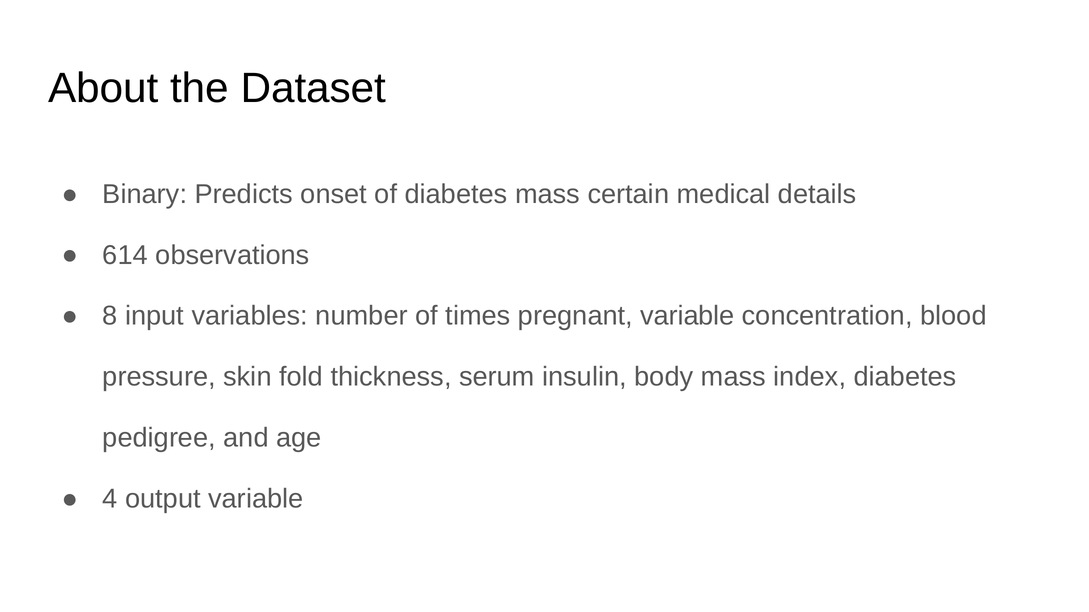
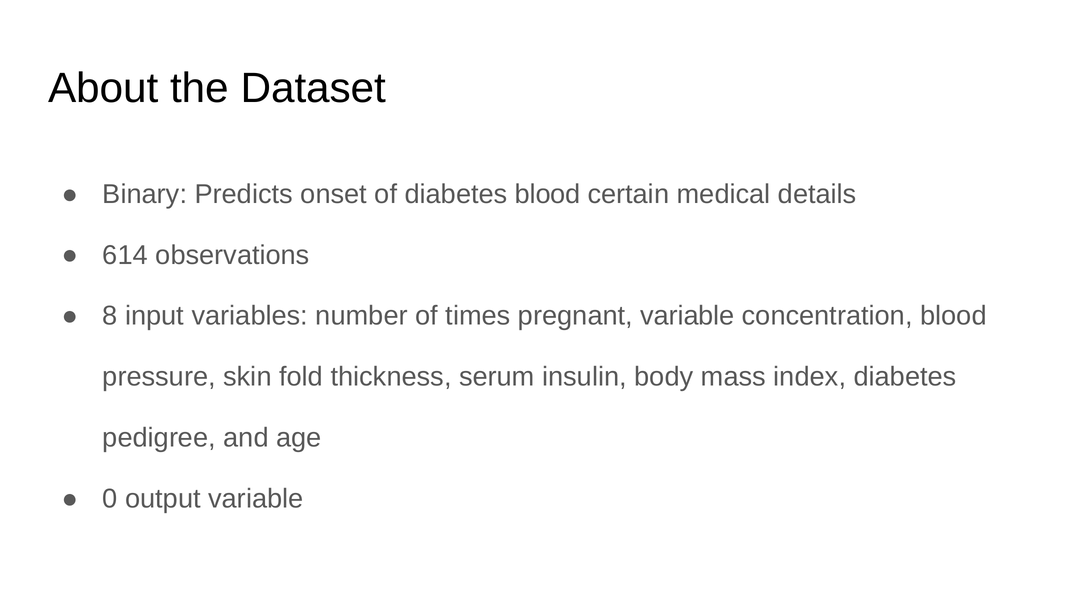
diabetes mass: mass -> blood (548, 194)
4: 4 -> 0 (110, 499)
